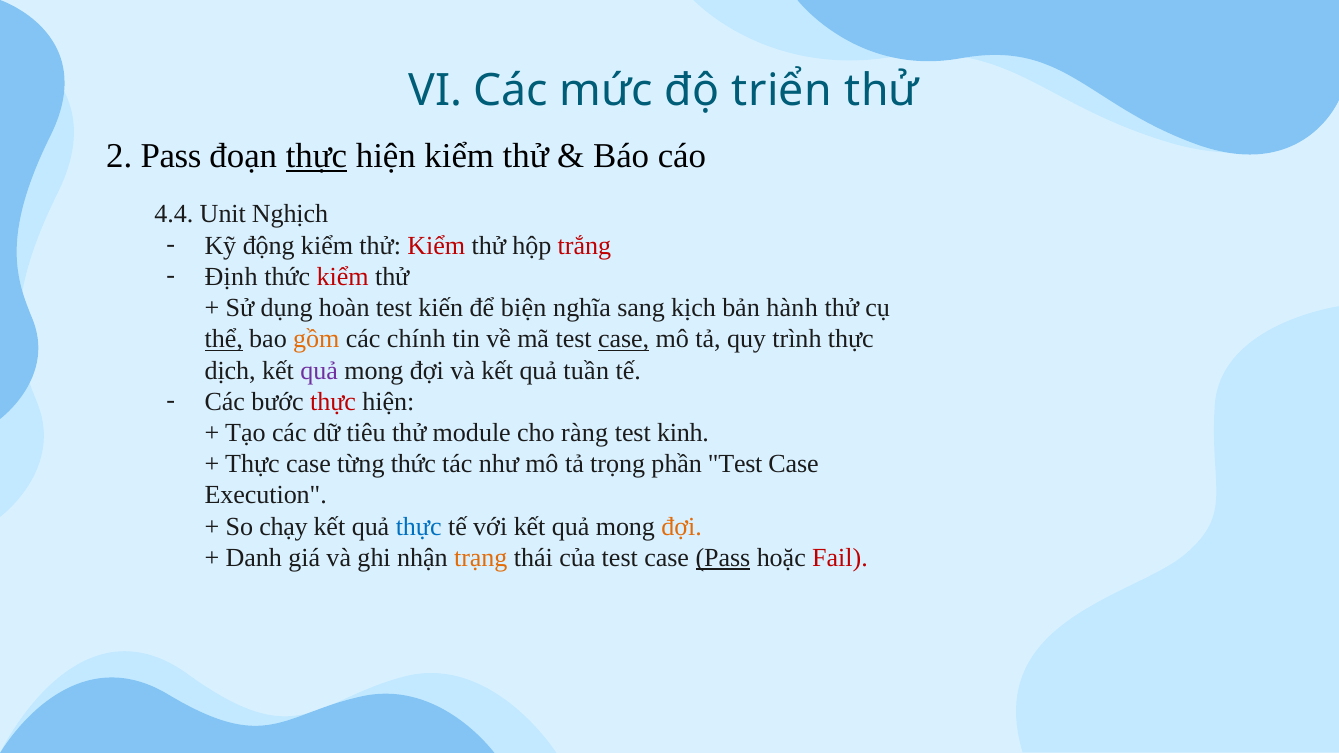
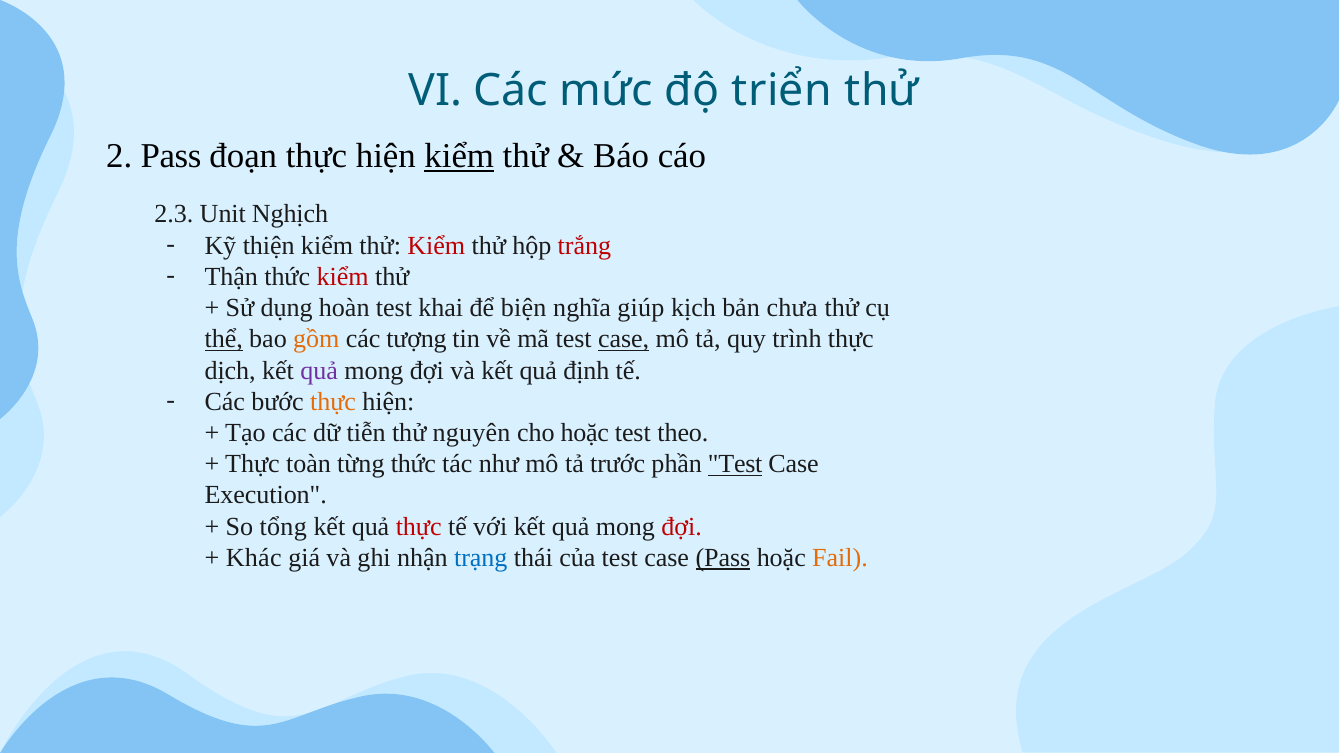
thực underline: present -> none (316, 156)
kiểm underline: none -> present (459, 156)
4.4: 4.4 -> 2.3 (174, 214)
động: động -> thiện (269, 246)
Định: Định -> Thận (231, 277)
kiến: kiến -> khai (441, 308)
sang: sang -> giúp (641, 308)
hành: hành -> chưa (792, 308)
chính: chính -> tượng (417, 339)
tuần: tuần -> định (586, 371)
thực colour: red -> orange (333, 402)
tiêu: tiêu -> tiễn (366, 433)
module: module -> nguyên (472, 433)
cho ràng: ràng -> hoặc (585, 433)
kinh: kinh -> theo (683, 433)
Thực case: case -> toàn (308, 464)
trọng: trọng -> trước (618, 464)
Test underline: none -> present (735, 464)
chạy: chạy -> tổng (283, 527)
thực colour: blue -> red (419, 527)
đợi colour: orange -> red (682, 527)
Danh: Danh -> Khác (254, 558)
trạng colour: orange -> blue (481, 558)
Fail colour: red -> orange (840, 558)
